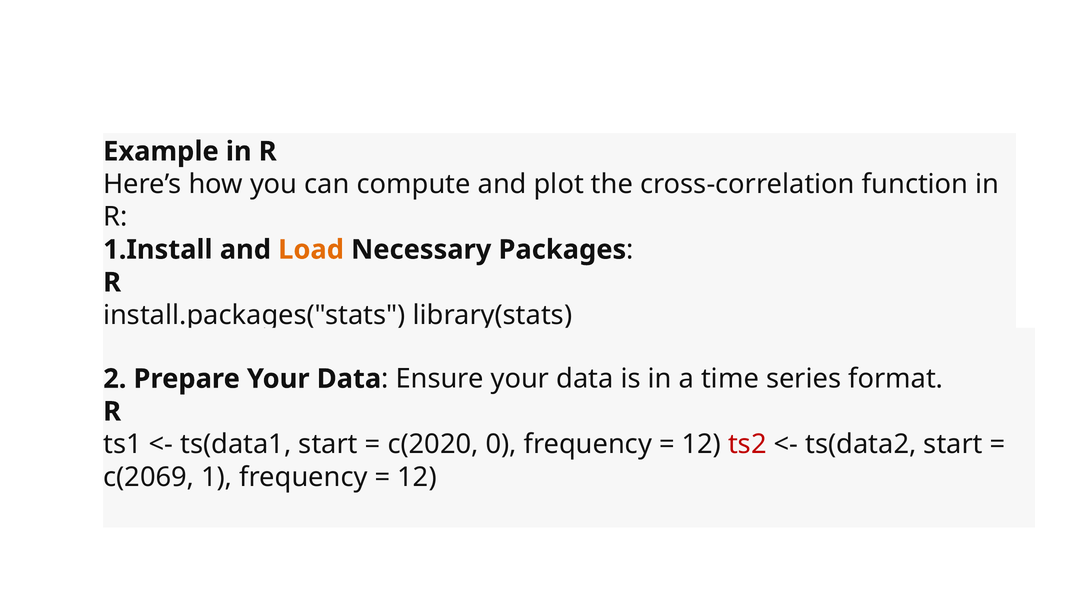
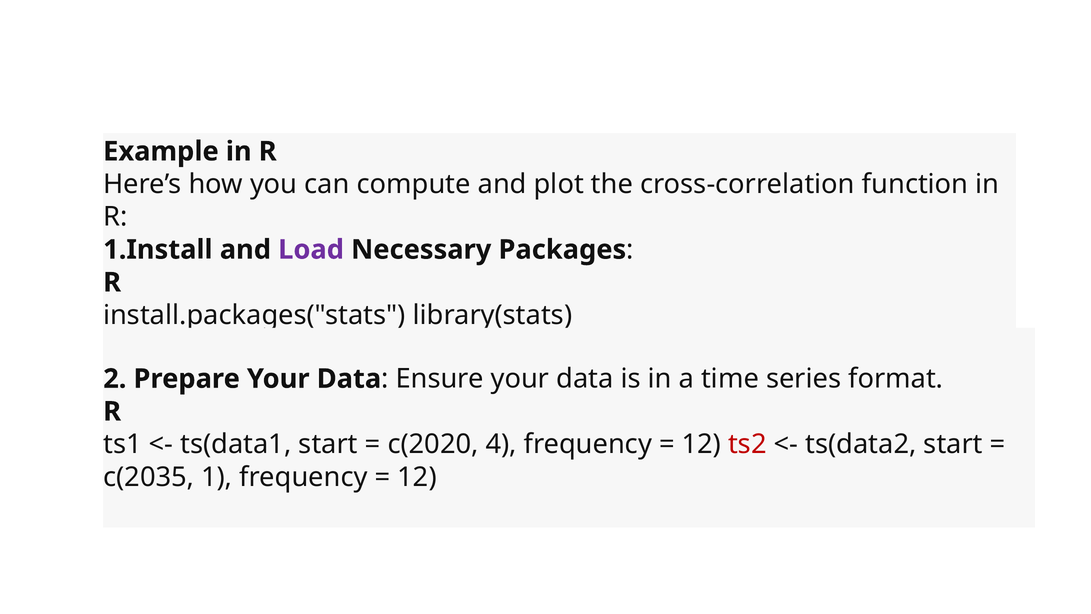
Load colour: orange -> purple (311, 250)
0: 0 -> 4 (501, 444)
c(2069: c(2069 -> c(2035 (149, 477)
